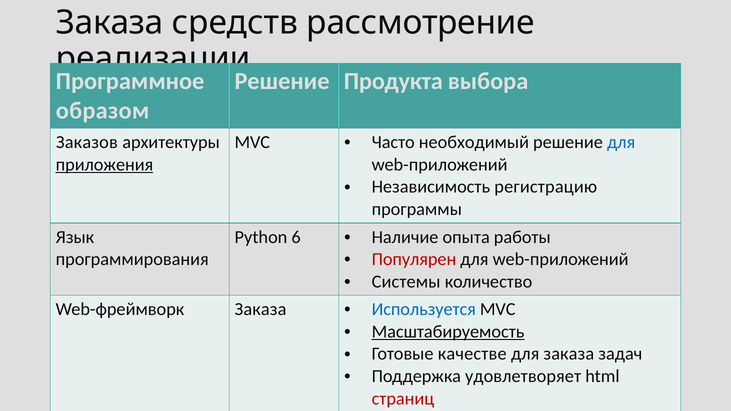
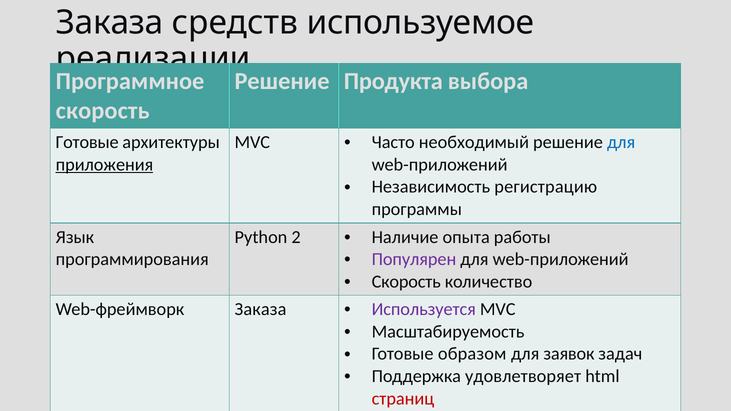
рассмотрение: рассмотрение -> используемое (421, 23)
образом: образом -> скорость (103, 111)
Заказов: Заказов -> Готовые (87, 142)
6: 6 -> 2 (296, 237)
Популярен colour: red -> purple (414, 259)
Системы: Системы -> Скорость (406, 282)
Используется colour: blue -> purple (424, 310)
Масштабируемость underline: present -> none (448, 332)
качестве: качестве -> образом (472, 354)
для заказа: заказа -> заявок (569, 354)
